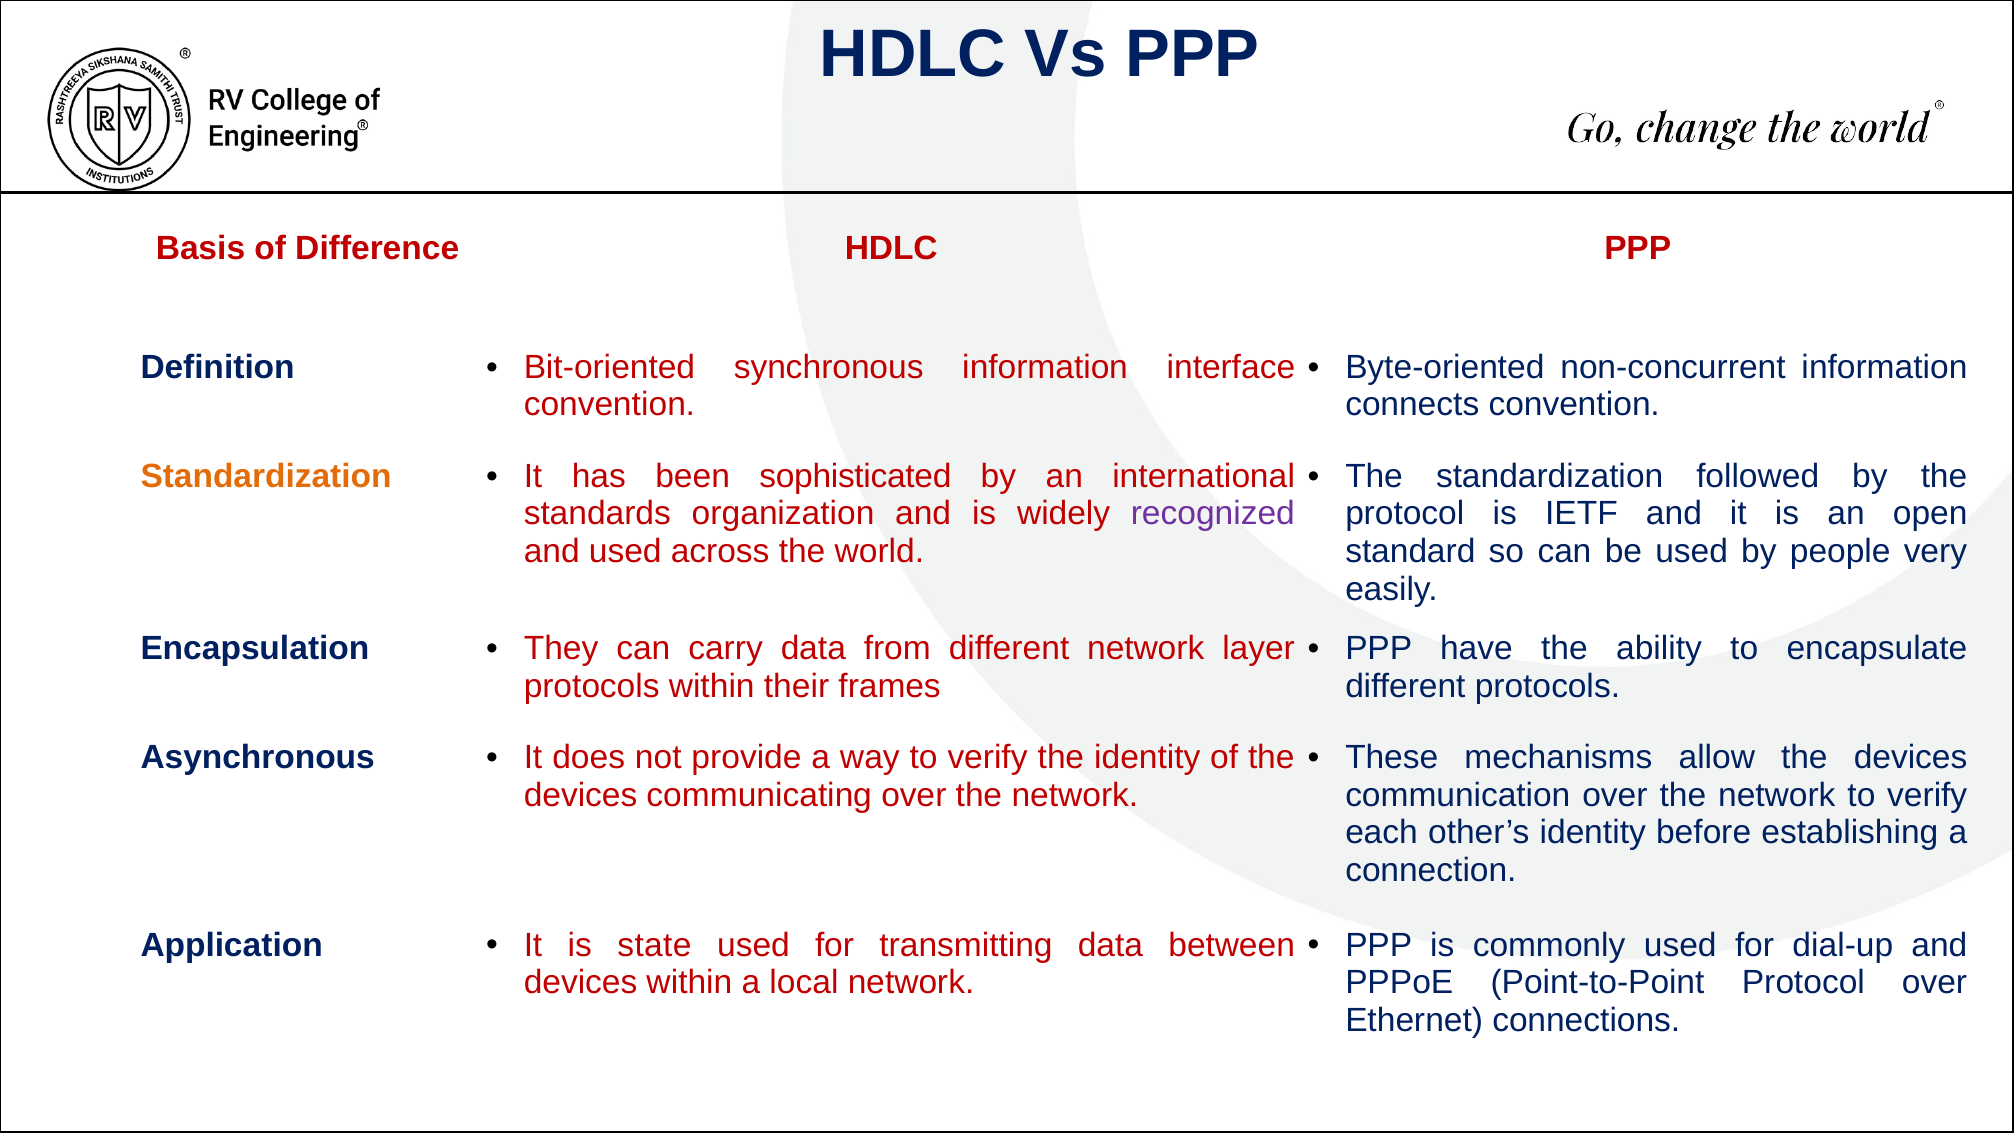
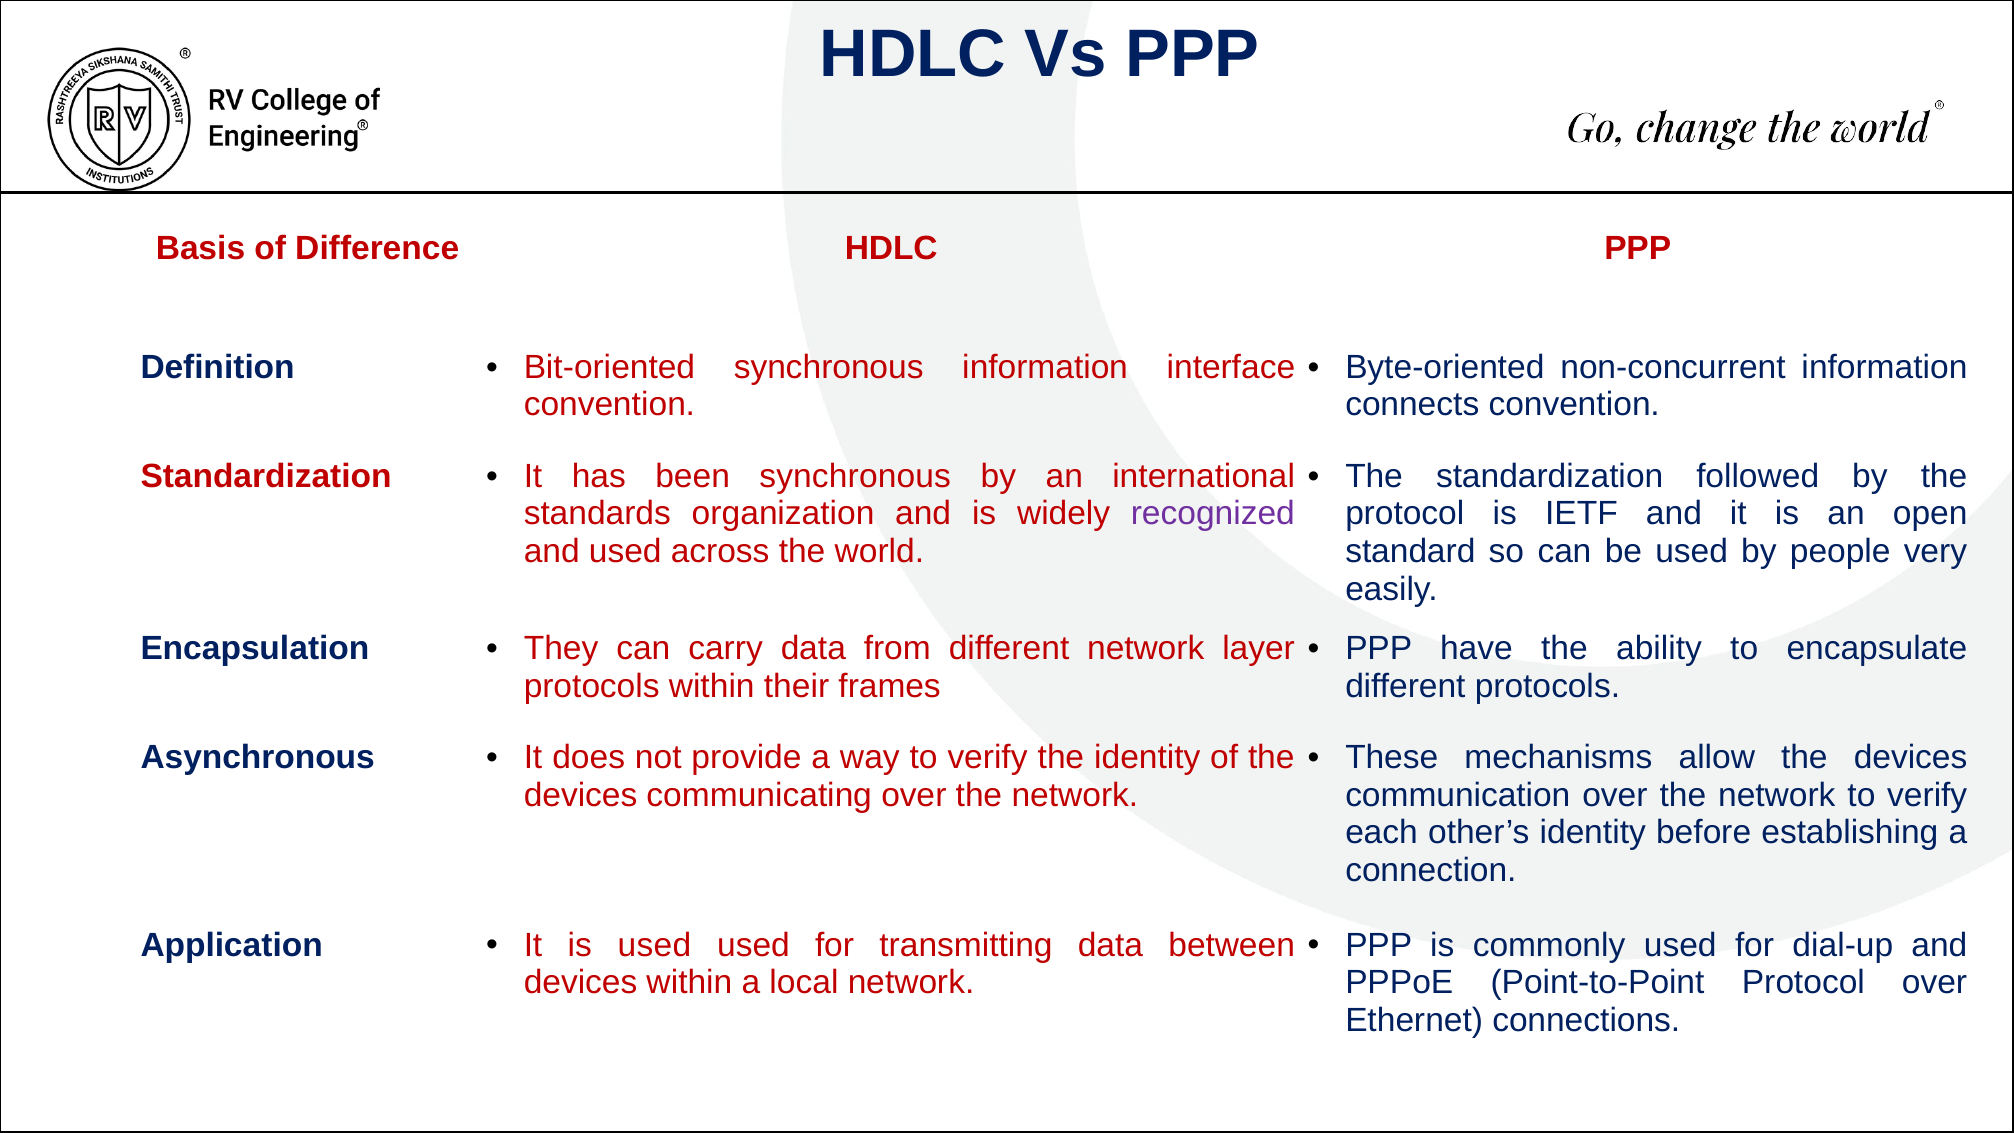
Standardization colour: orange -> red (266, 476)
been sophisticated: sophisticated -> synchronous (855, 476)
is state: state -> used (654, 945)
